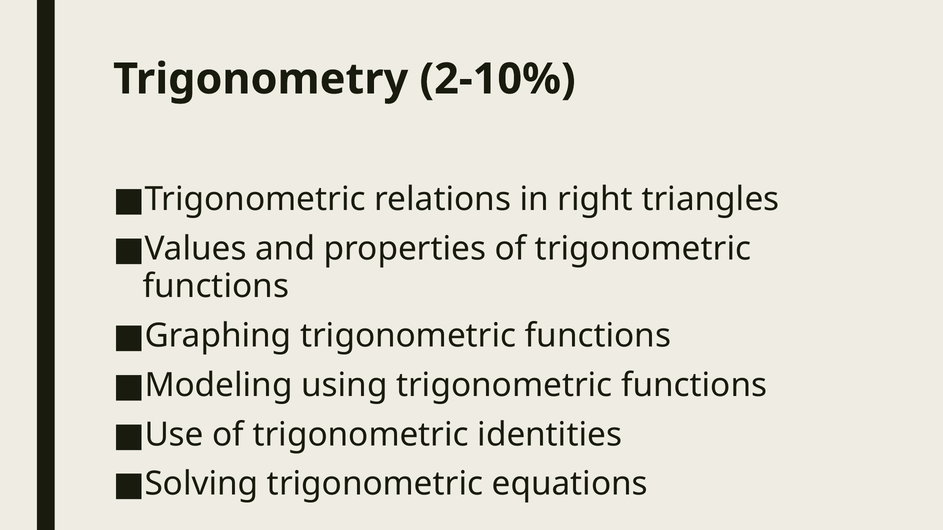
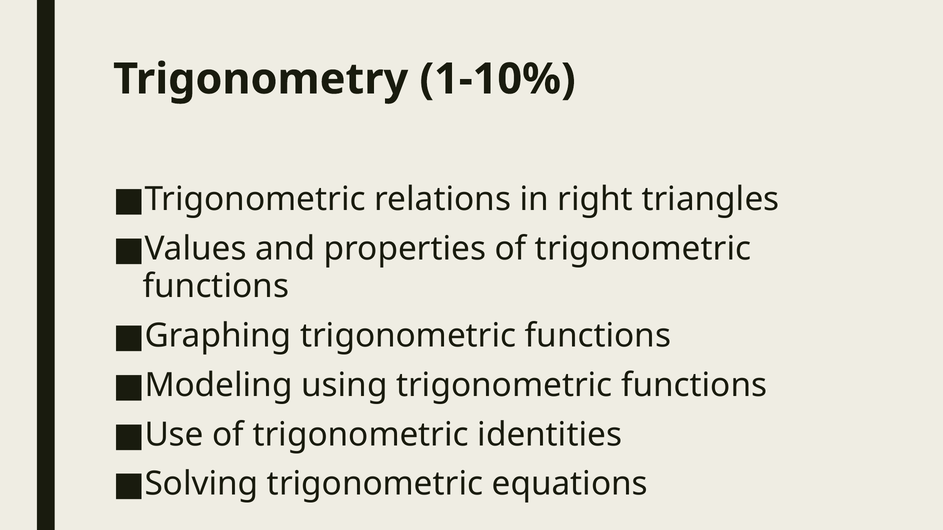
2-10%: 2-10% -> 1-10% (498, 79)
